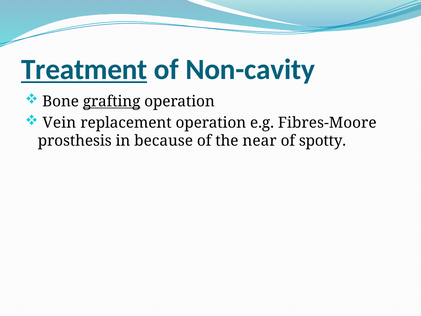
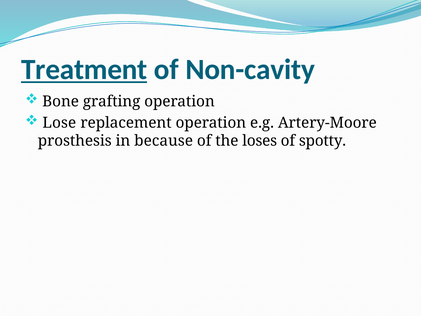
grafting underline: present -> none (112, 101)
Vein: Vein -> Lose (59, 123)
Fibres-Moore: Fibres-Moore -> Artery-Moore (327, 123)
near: near -> loses (260, 141)
